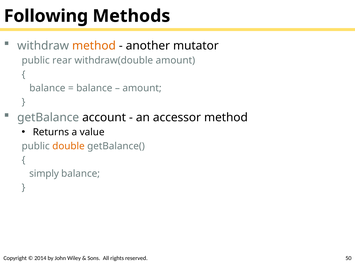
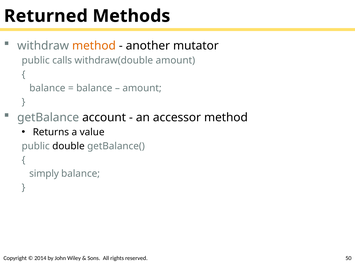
Following: Following -> Returned (46, 16)
rear: rear -> calls (62, 61)
double colour: orange -> black (68, 146)
